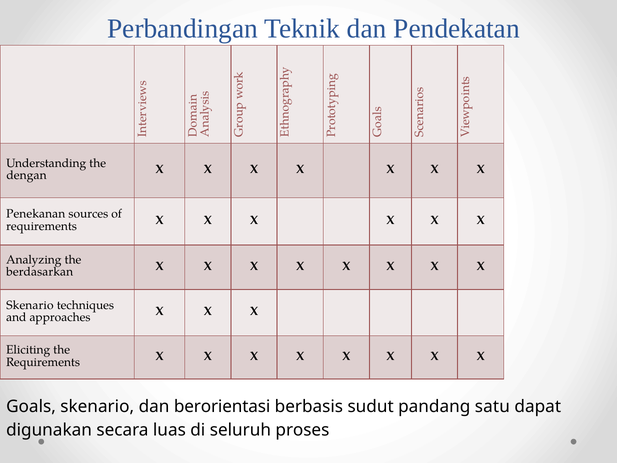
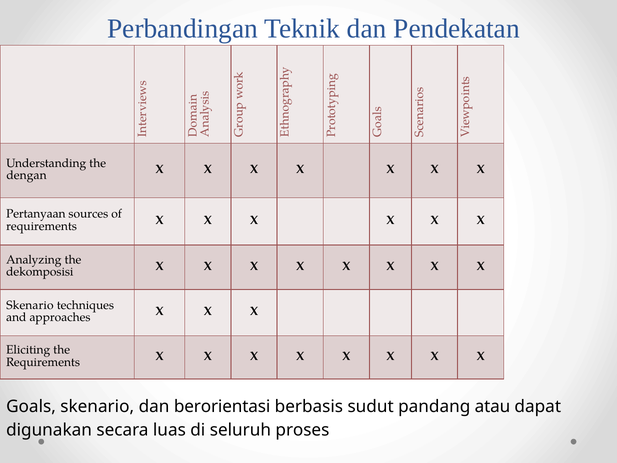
Penekanan: Penekanan -> Pertanyaan (36, 214)
berdasarkan: berdasarkan -> dekomposisi (40, 272)
satu: satu -> atau (493, 407)
